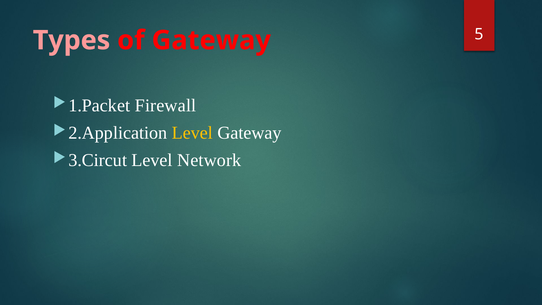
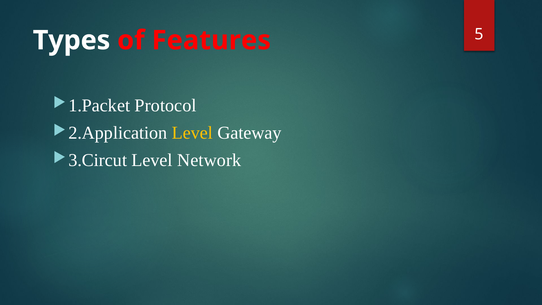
Types colour: pink -> white (72, 40)
of Gateway: Gateway -> Features (211, 40)
Firewall: Firewall -> Protocol (166, 105)
